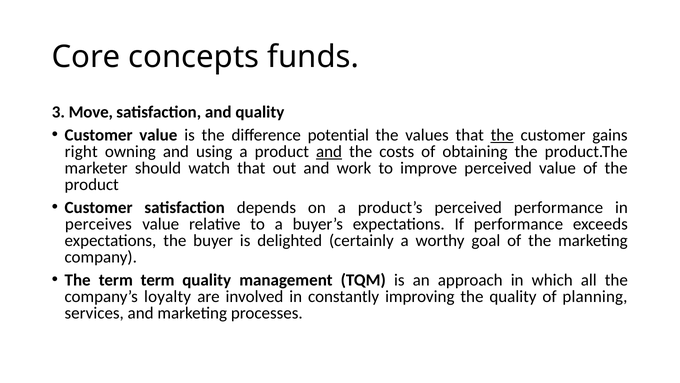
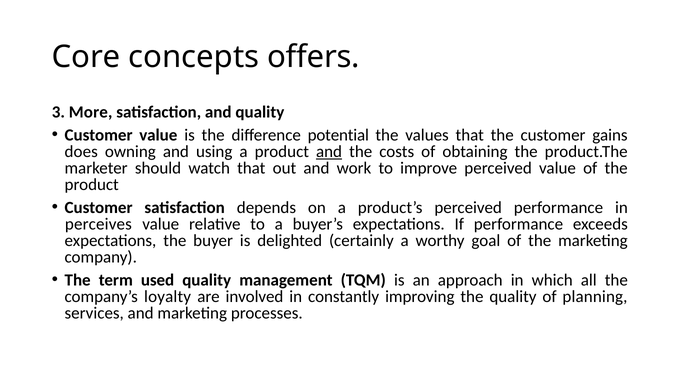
funds: funds -> offers (313, 57)
Move: Move -> More (91, 112)
the underline: present -> none (502, 135)
right: right -> does (81, 151)
term term: term -> used (158, 280)
